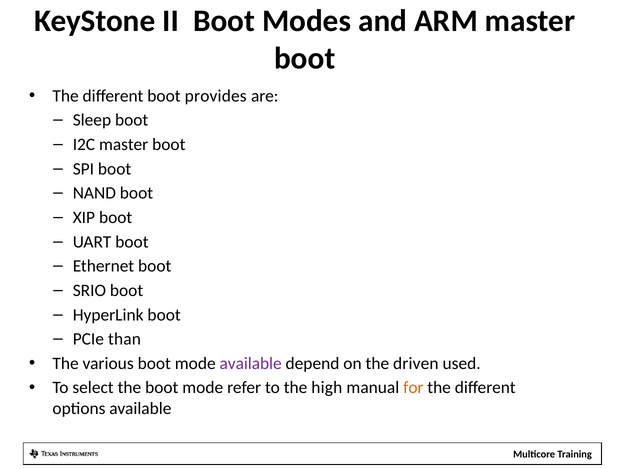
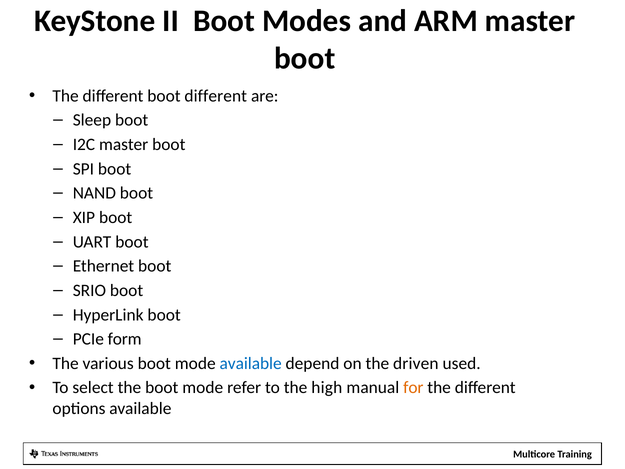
boot provides: provides -> different (216, 96)
than: than -> form (125, 339)
available colour: purple -> blue (251, 363)
